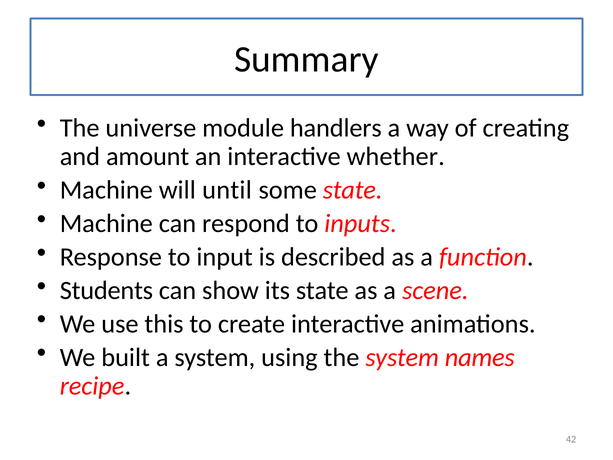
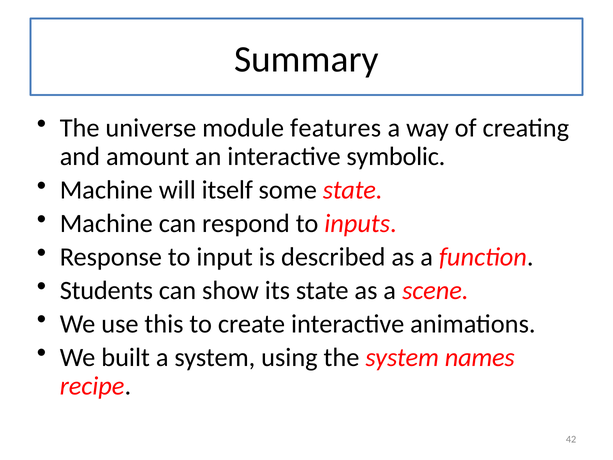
handlers: handlers -> features (336, 128)
whether: whether -> symbolic (396, 157)
until: until -> itself (227, 190)
